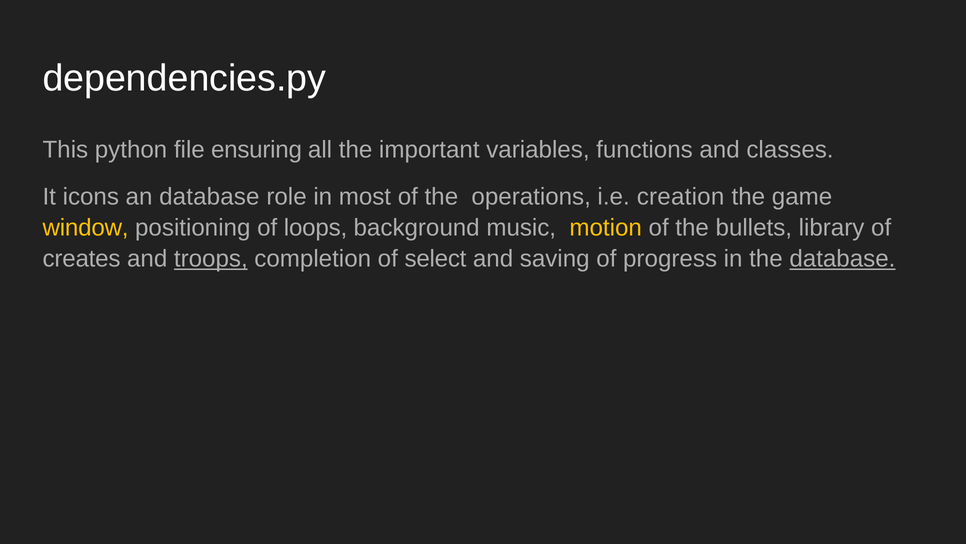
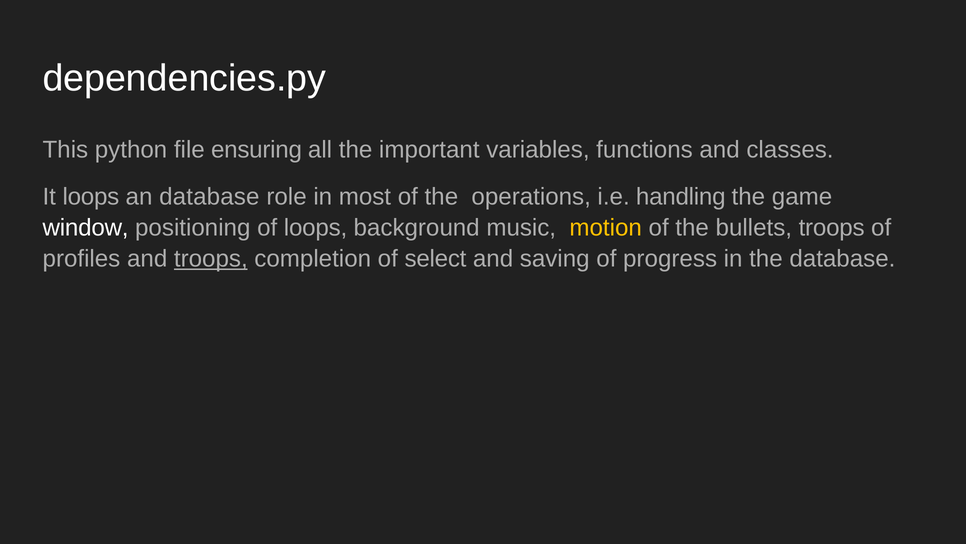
It icons: icons -> loops (91, 197)
creation: creation -> handling (681, 197)
window colour: yellow -> white (86, 228)
bullets library: library -> troops (832, 228)
creates: creates -> profiles (81, 259)
database underline: present -> none (842, 259)
